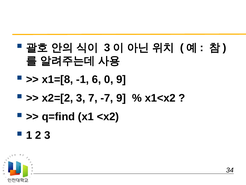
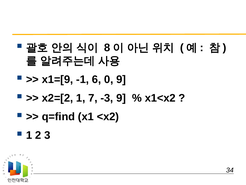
3: 3 -> 8 (107, 48)
x1=[8: x1=[8 -> x1=[9 (58, 79)
x2=[2 3: 3 -> 1 (81, 98)
-7: -7 -> -3 (107, 98)
